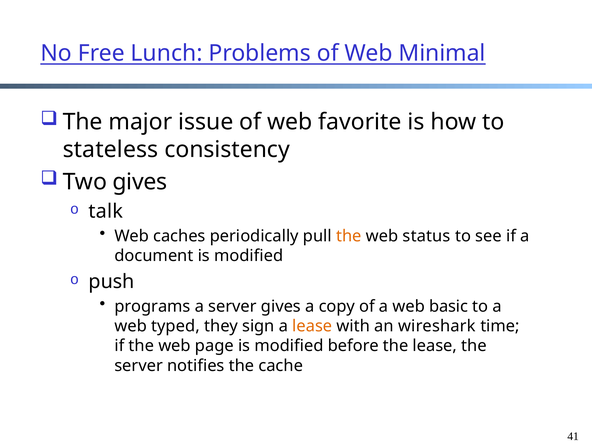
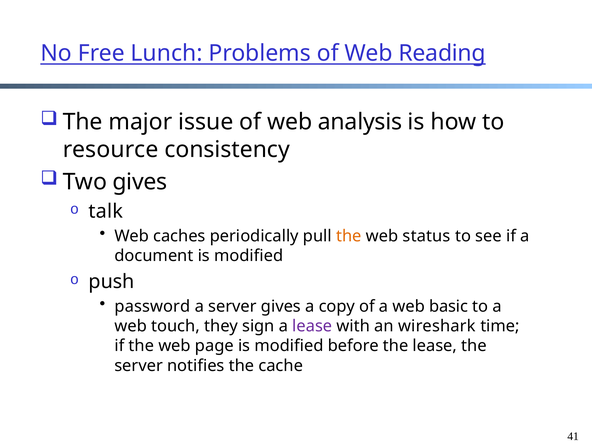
Minimal: Minimal -> Reading (442, 53)
favorite: favorite -> analysis (360, 122)
stateless: stateless -> resource (111, 150)
programs: programs -> password (152, 306)
typed: typed -> touch (175, 326)
lease colour: orange -> purple (312, 326)
